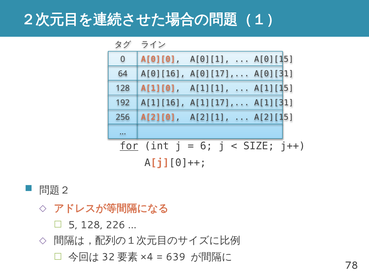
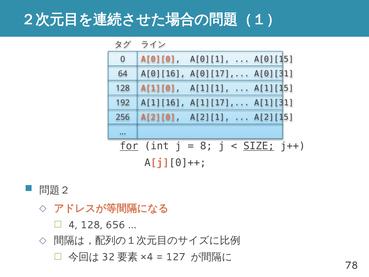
6: 6 -> 8 (206, 146)
SIZE underline: none -> present (259, 146)
5: 5 -> 4 (73, 225)
226: 226 -> 656 (115, 225)
639: 639 -> 127 (176, 257)
